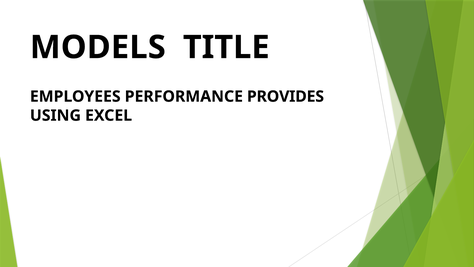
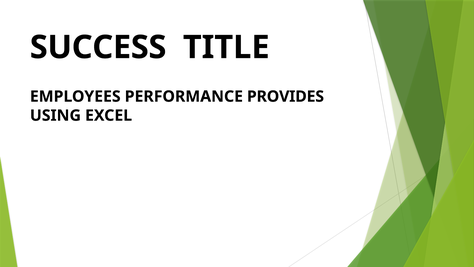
MODELS: MODELS -> SUCCESS (98, 47)
